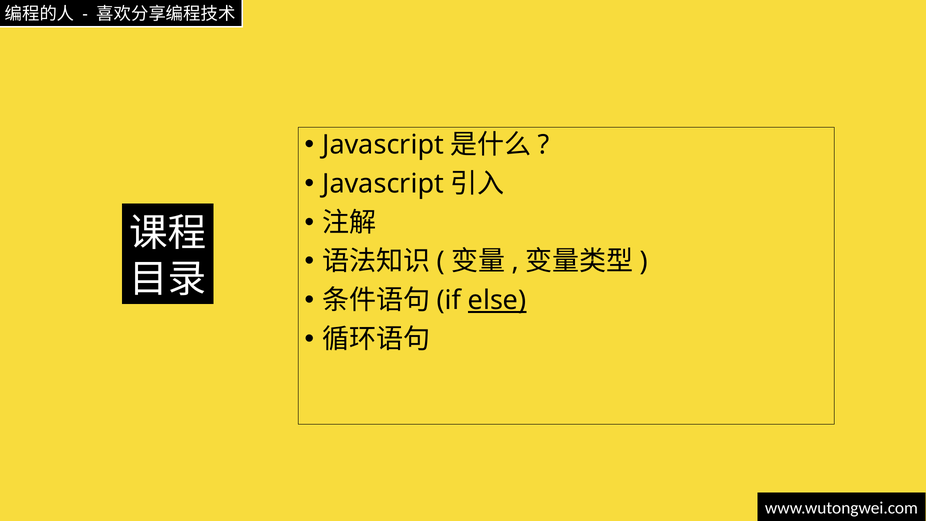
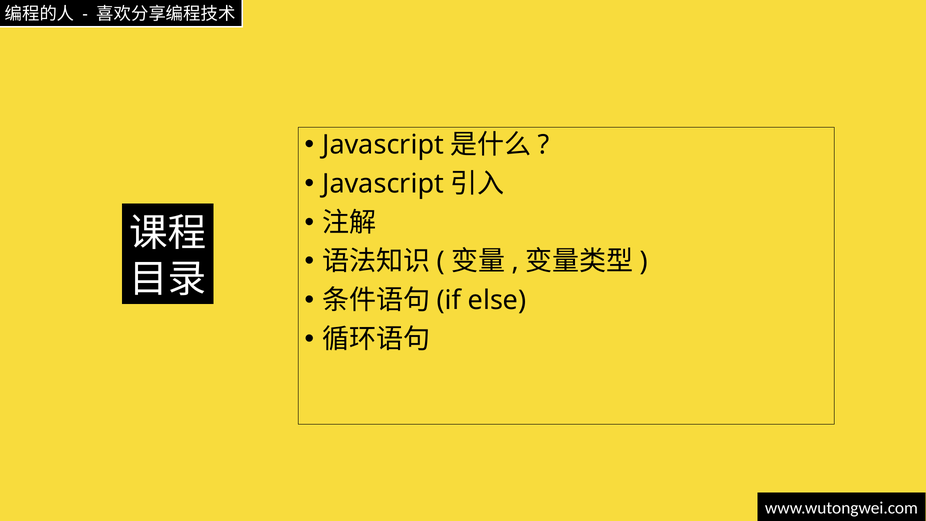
else underline: present -> none (497, 300)
